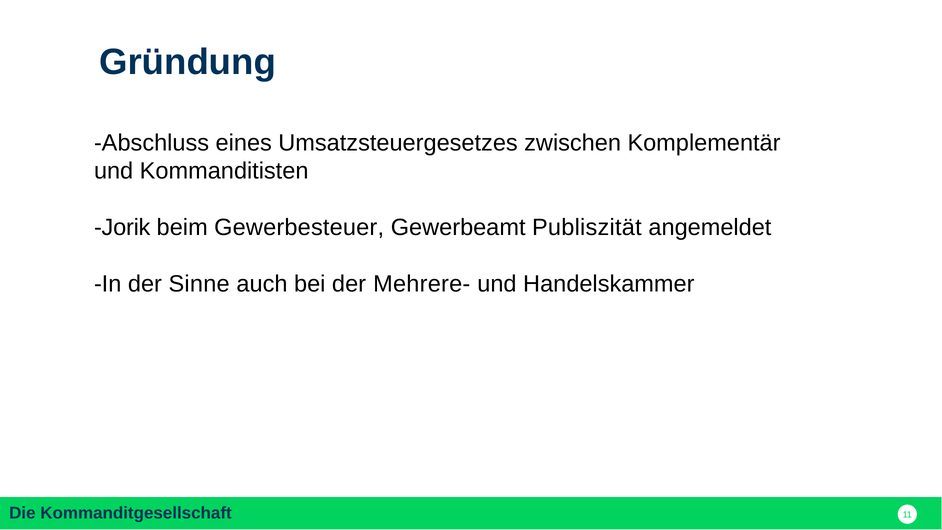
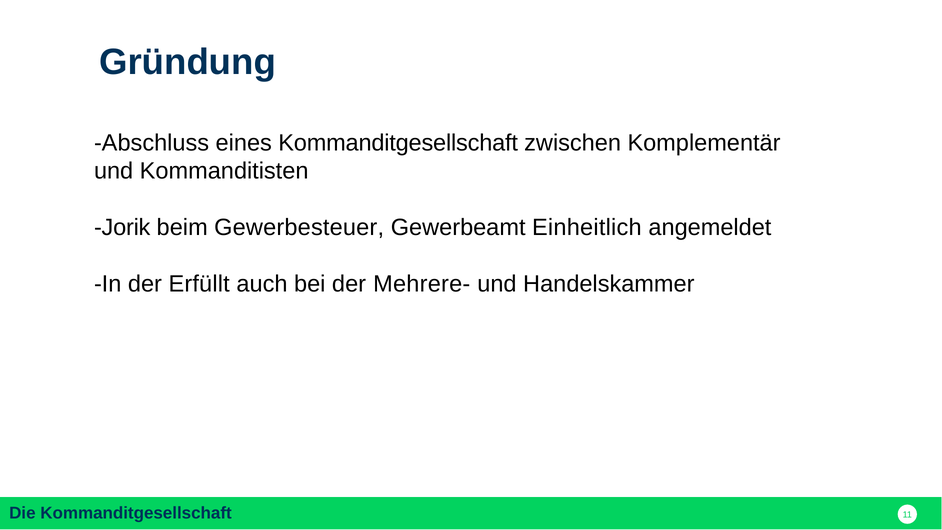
eines Umsatzsteuergesetzes: Umsatzsteuergesetzes -> Kommanditgesellschaft (398, 143)
Publiszität: Publiszität -> Einheitlich (587, 228)
Sinne: Sinne -> Erfüllt (199, 284)
